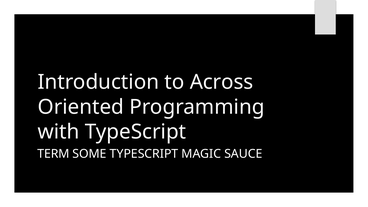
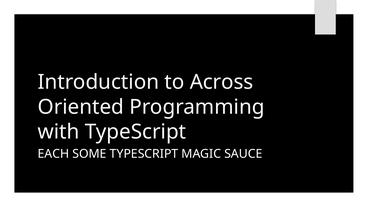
TERM: TERM -> EACH (53, 154)
